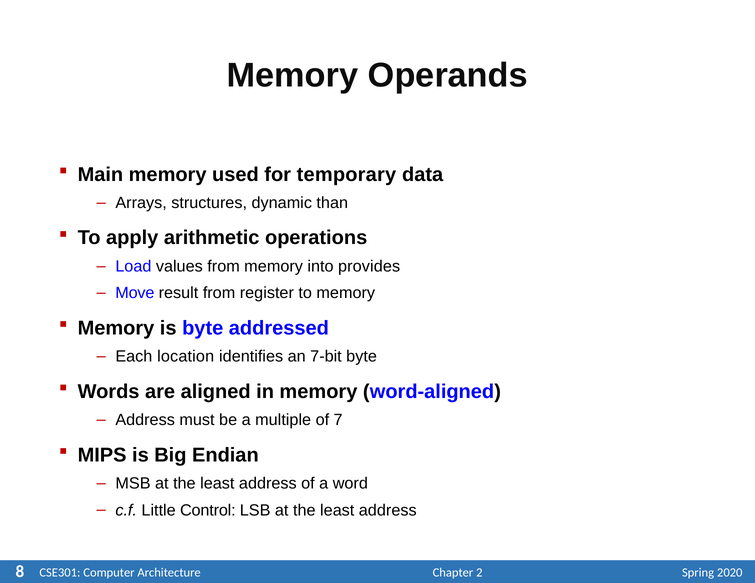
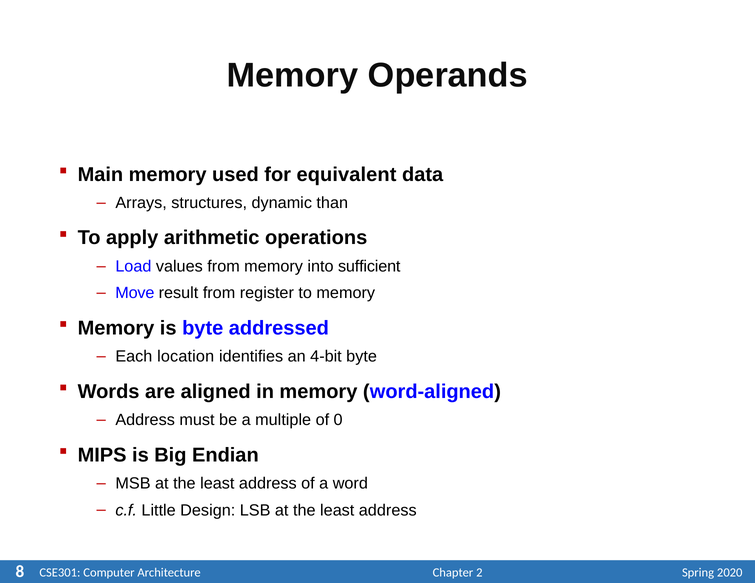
temporary: temporary -> equivalent (346, 175)
provides: provides -> sufficient (369, 267)
7-bit: 7-bit -> 4-bit (326, 357)
7: 7 -> 0 (338, 420)
Control: Control -> Design (208, 511)
